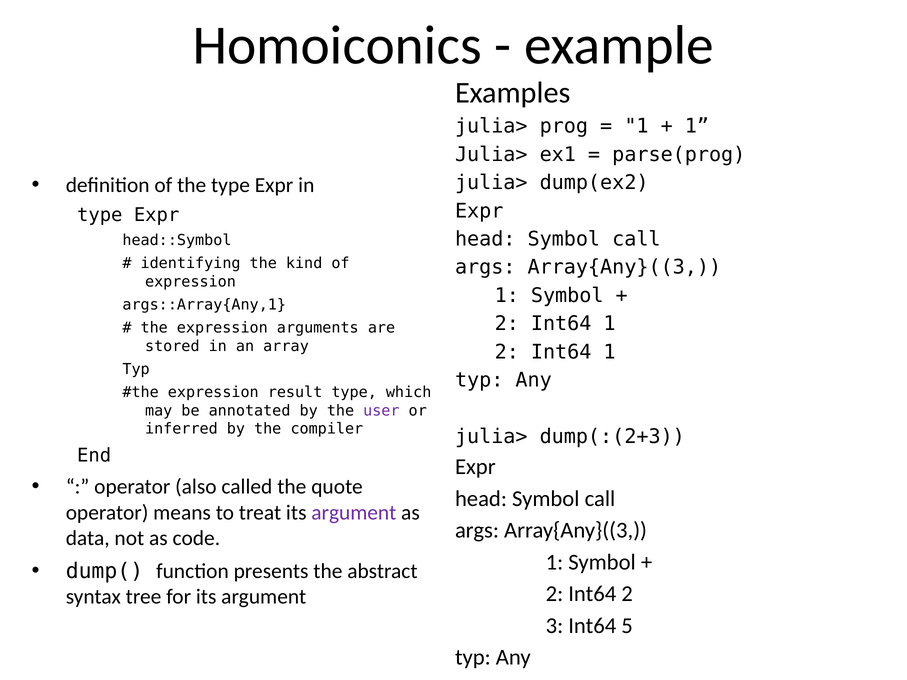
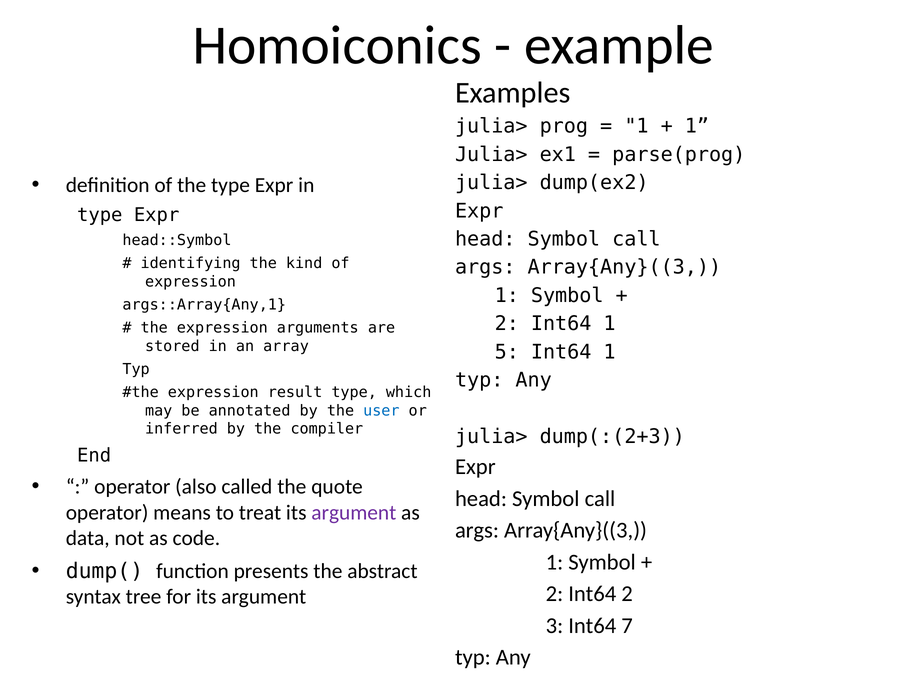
2: 2 -> 5 (507, 352)
user colour: purple -> blue (381, 411)
5: 5 -> 7 (627, 626)
